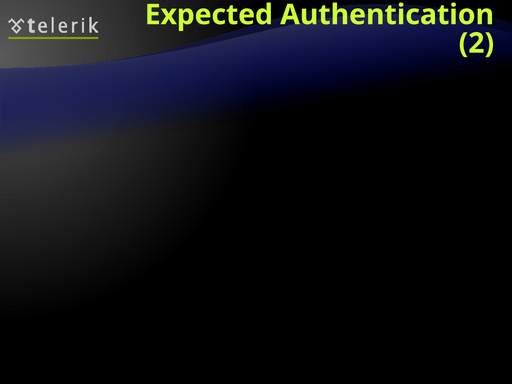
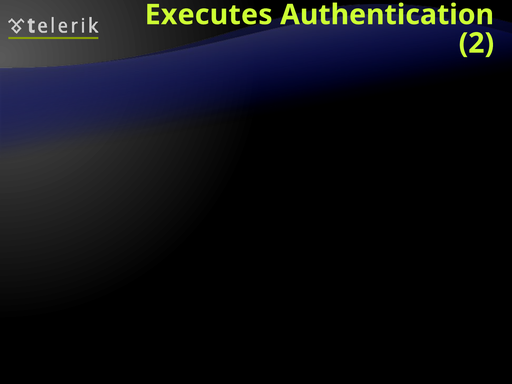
Expected: Expected -> Executes (209, 15)
